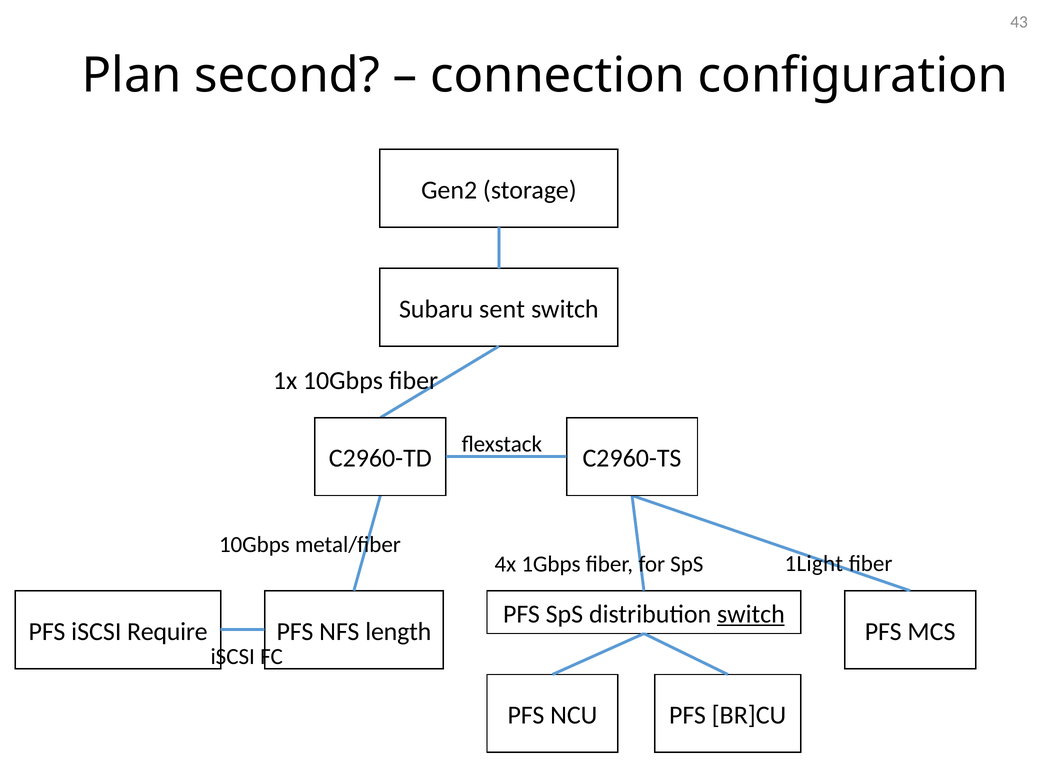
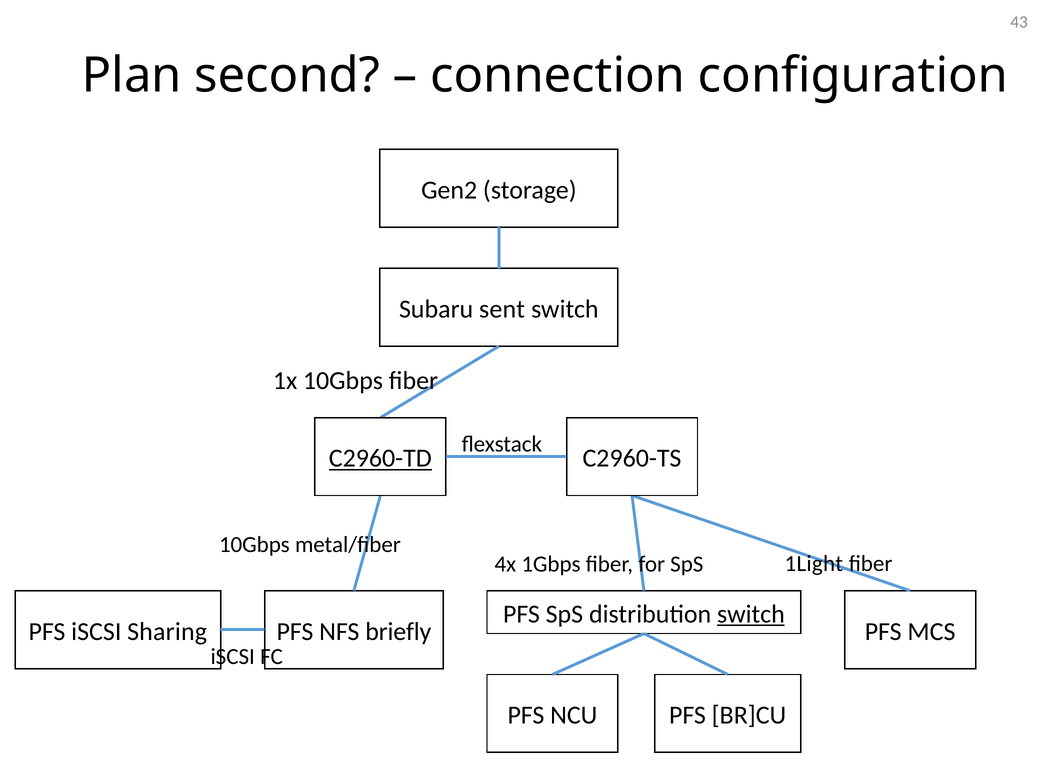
C2960-TD underline: none -> present (380, 459)
Require: Require -> Sharing (167, 632)
length: length -> briefly (398, 632)
